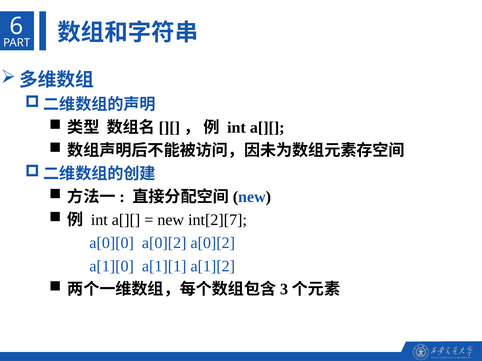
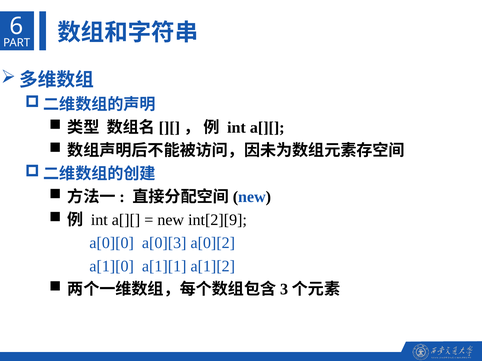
int[2][7: int[2][7 -> int[2][9 (218, 220)
a[0][0 a[0][2: a[0][2 -> a[0][3 (164, 243)
